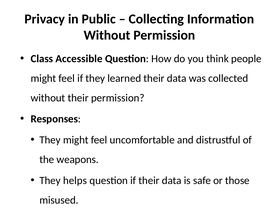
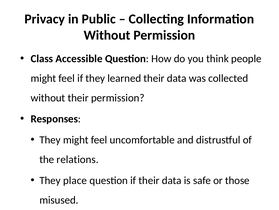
weapons: weapons -> relations (78, 159)
helps: helps -> place (75, 180)
